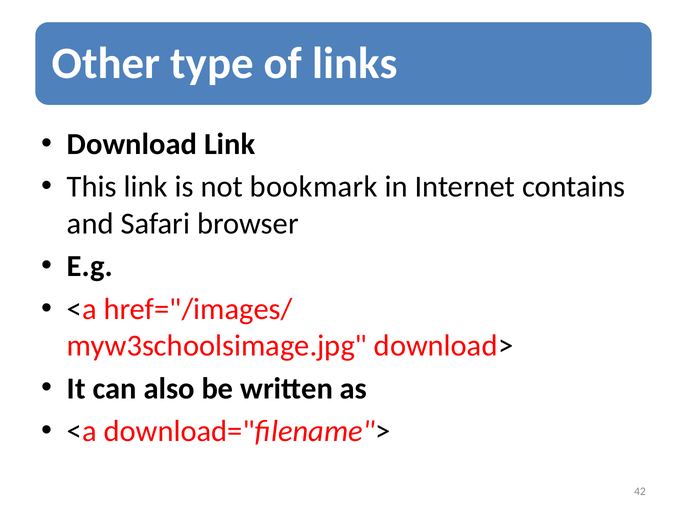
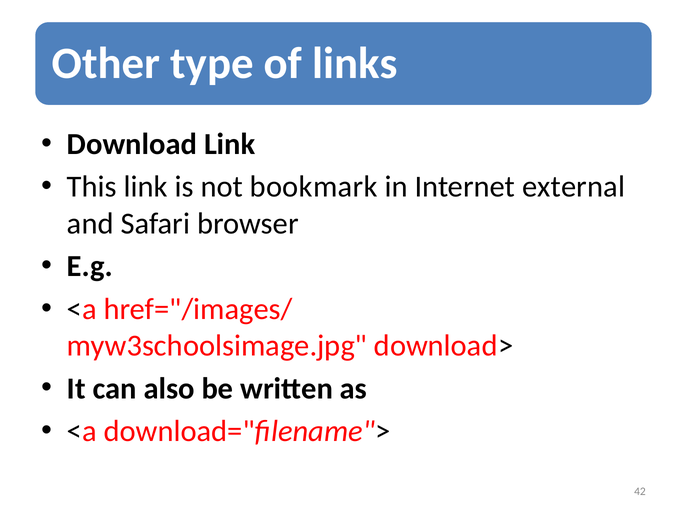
contains: contains -> external (574, 187)
